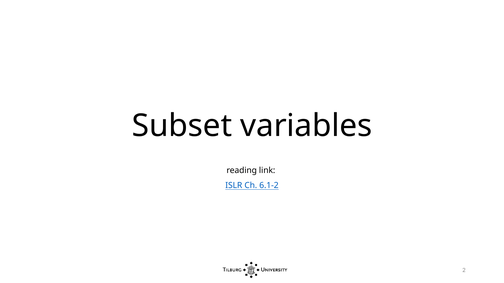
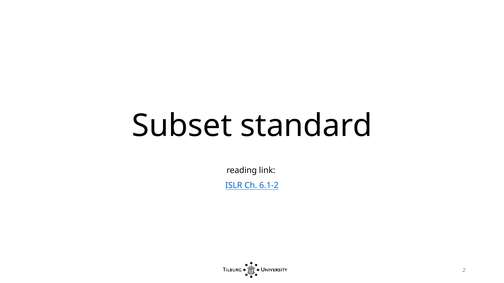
variables: variables -> standard (306, 126)
